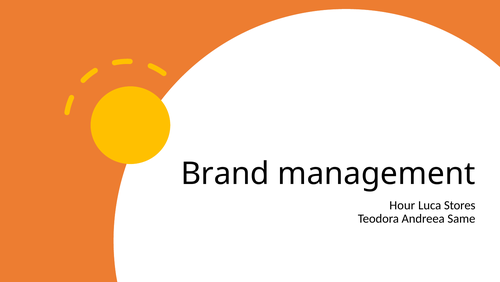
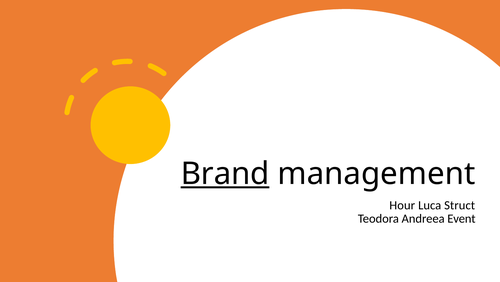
Brand underline: none -> present (225, 173)
Stores: Stores -> Struct (460, 205)
Same: Same -> Event (461, 218)
